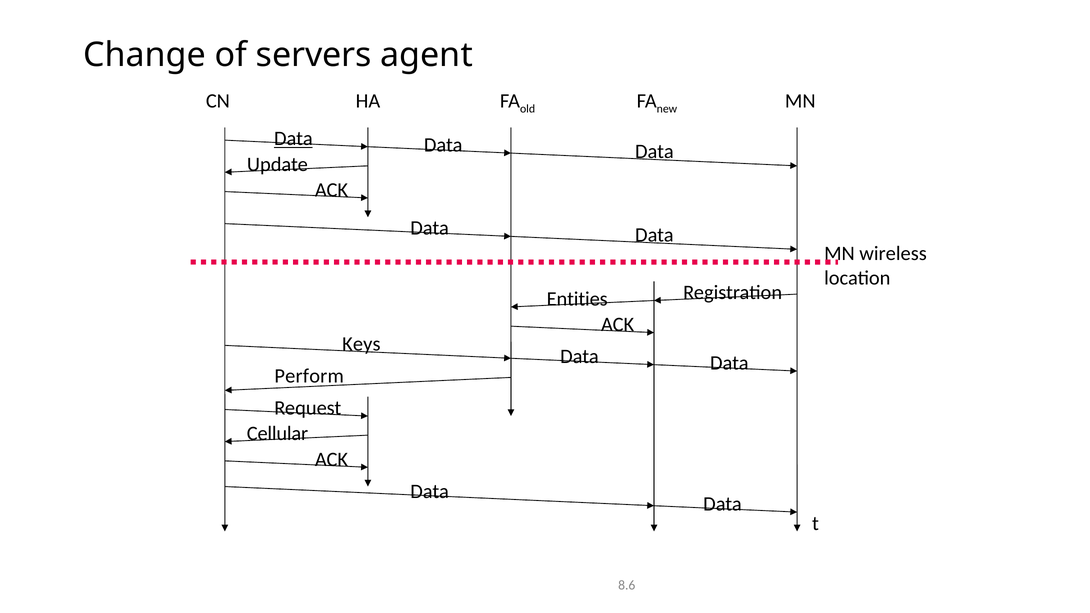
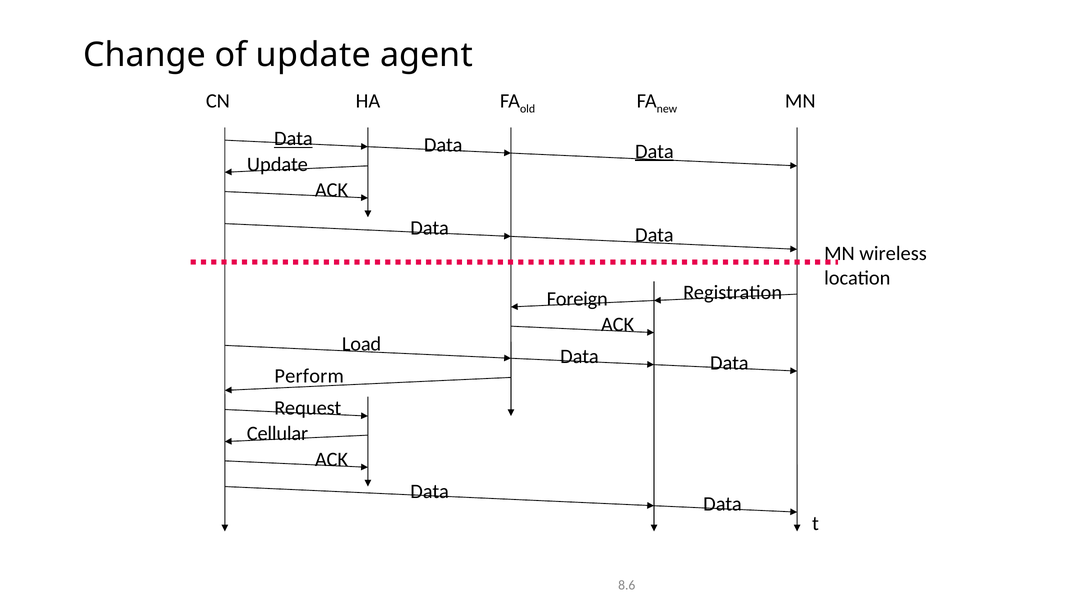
of servers: servers -> update (313, 55)
Data underline: none -> present (654, 152)
Entities: Entities -> Foreign (577, 299)
Keys: Keys -> Load (362, 344)
